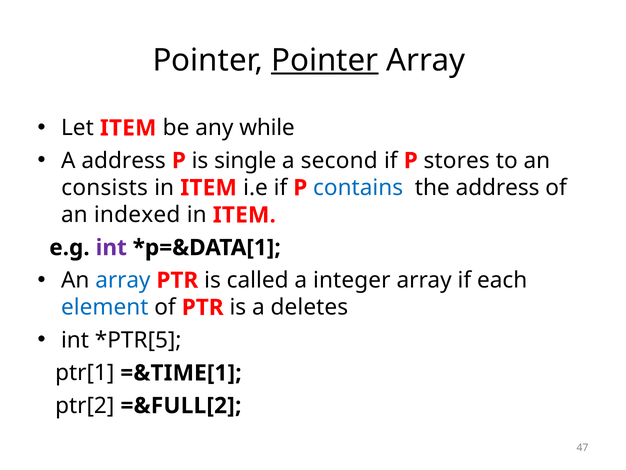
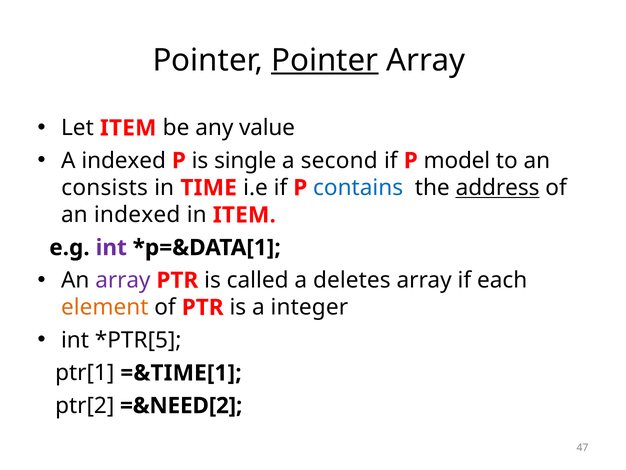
while: while -> value (267, 128)
A address: address -> indexed (124, 161)
stores: stores -> model (457, 161)
ITEM: ITEM -> TIME (209, 188)
address underline: none -> present (498, 188)
array colour: blue -> purple (123, 280)
integer: integer -> deletes (352, 280)
element colour: blue -> orange (105, 307)
deletes: deletes -> integer (309, 307)
=&FULL[2: =&FULL[2 -> =&NEED[2 (181, 405)
